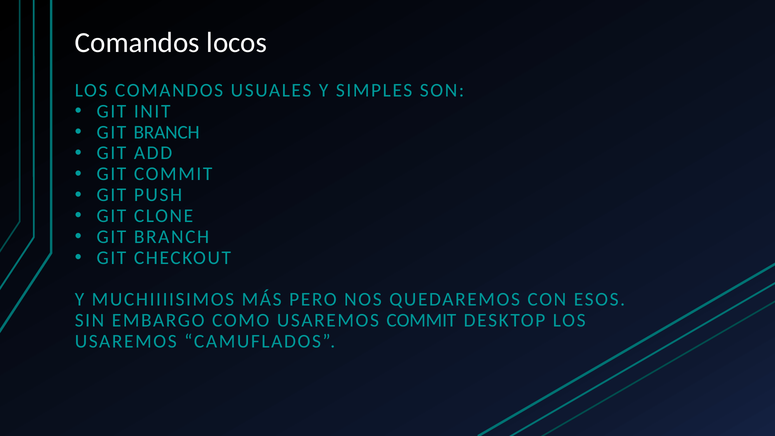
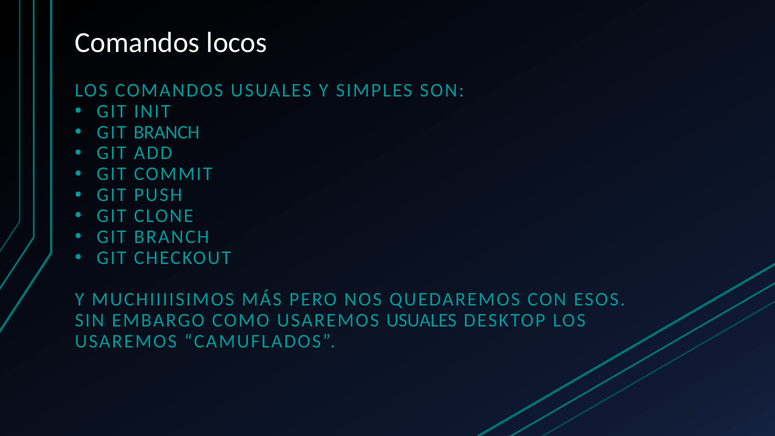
USAREMOS COMMIT: COMMIT -> USUALES (421, 320)
